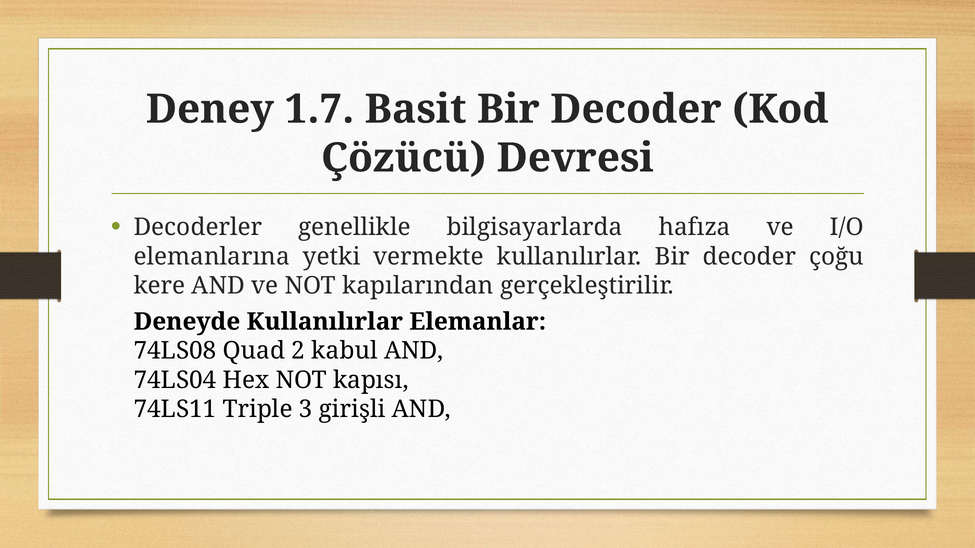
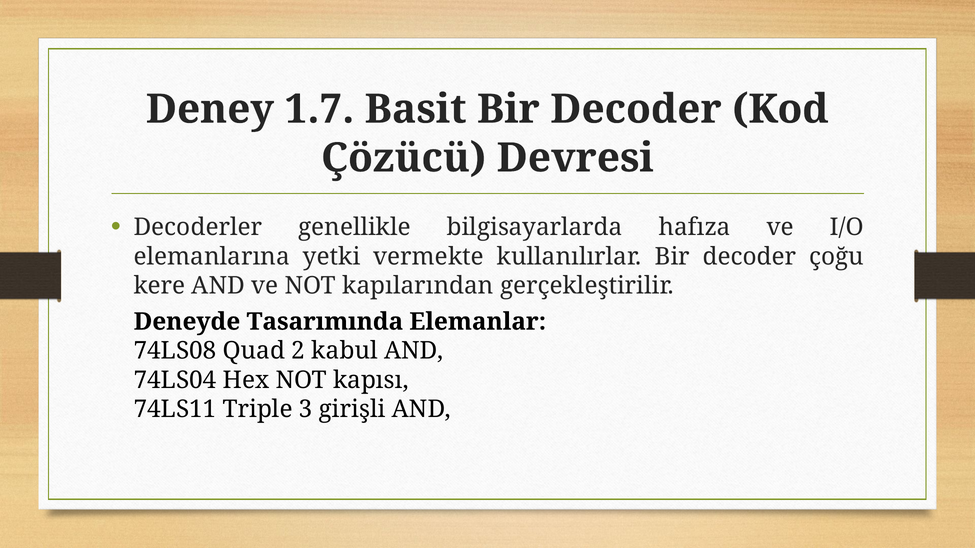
Deneyde Kullanılırlar: Kullanılırlar -> Tasarımında (325, 322)
